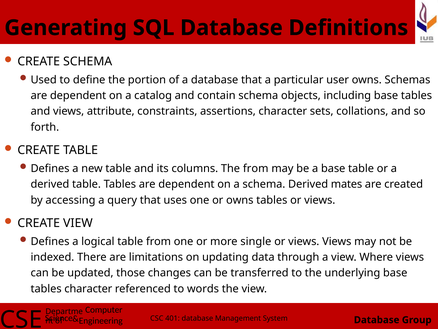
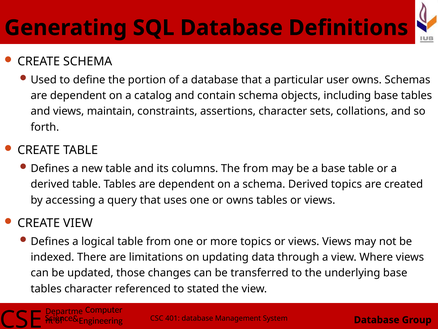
attribute: attribute -> maintain (111, 111)
Derived mates: mates -> topics (346, 184)
more single: single -> topics (256, 241)
words: words -> stated (203, 288)
